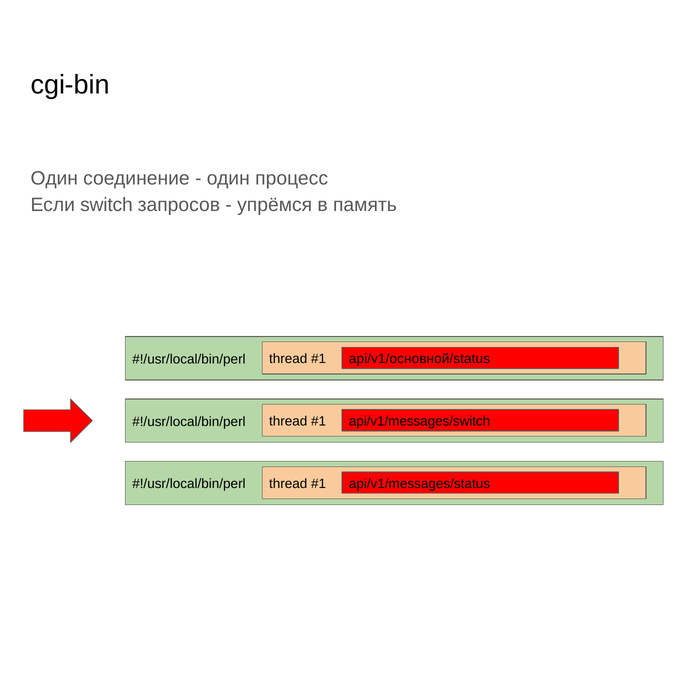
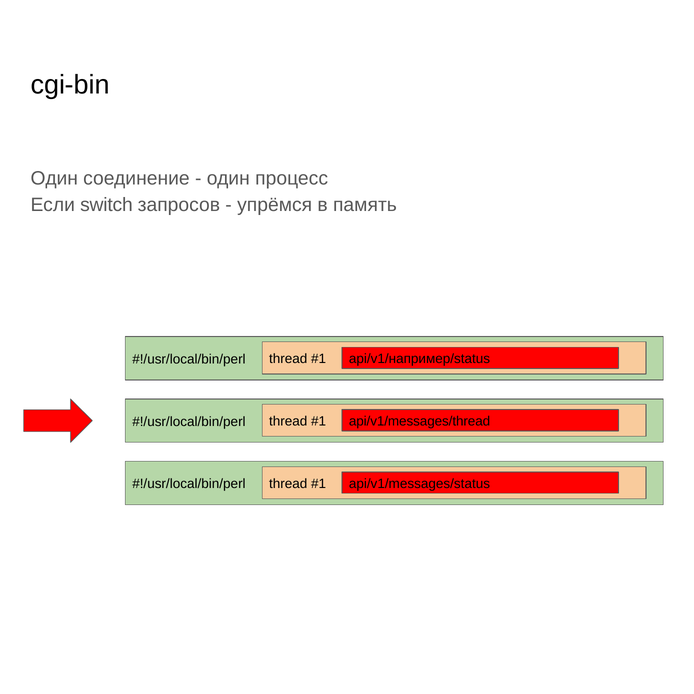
api/v1/основной/status: api/v1/основной/status -> api/v1/например/status (419, 359)
api/v1/messages/switch: api/v1/messages/switch -> api/v1/messages/thread (420, 421)
